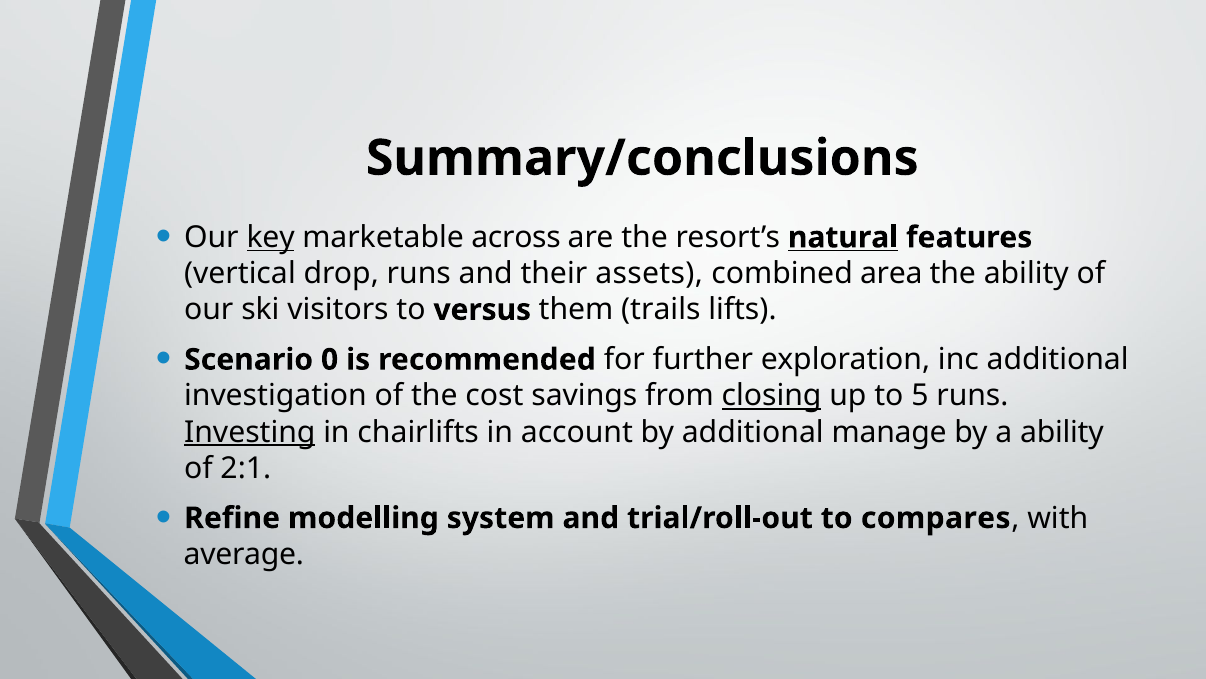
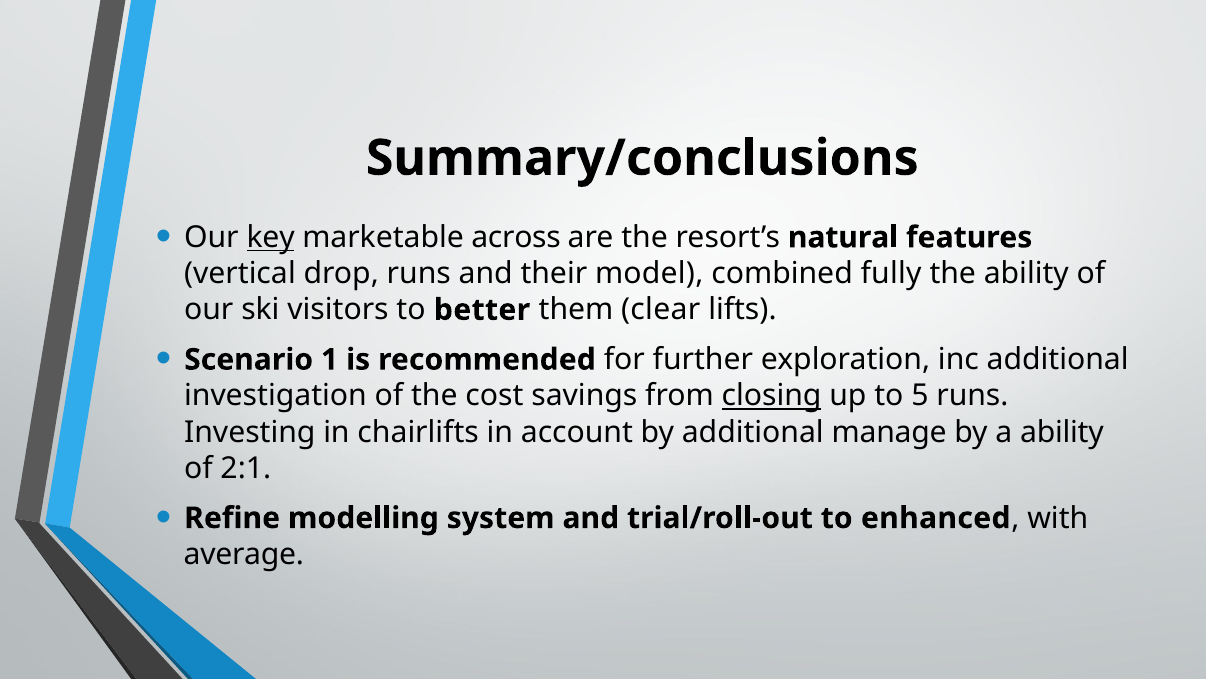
natural underline: present -> none (843, 237)
assets: assets -> model (649, 273)
area: area -> fully (891, 273)
versus: versus -> better (482, 310)
trails: trails -> clear (661, 310)
0: 0 -> 1 (330, 359)
Investing underline: present -> none (250, 432)
compares: compares -> enhanced (936, 518)
